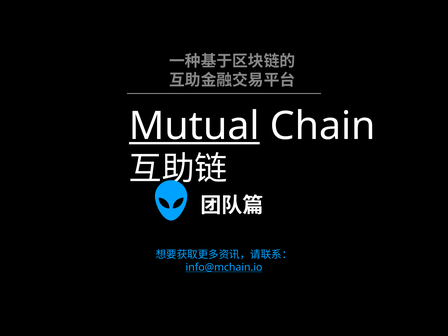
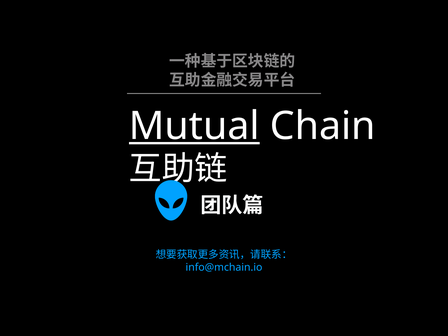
info@mchain.io underline: present -> none (224, 267)
